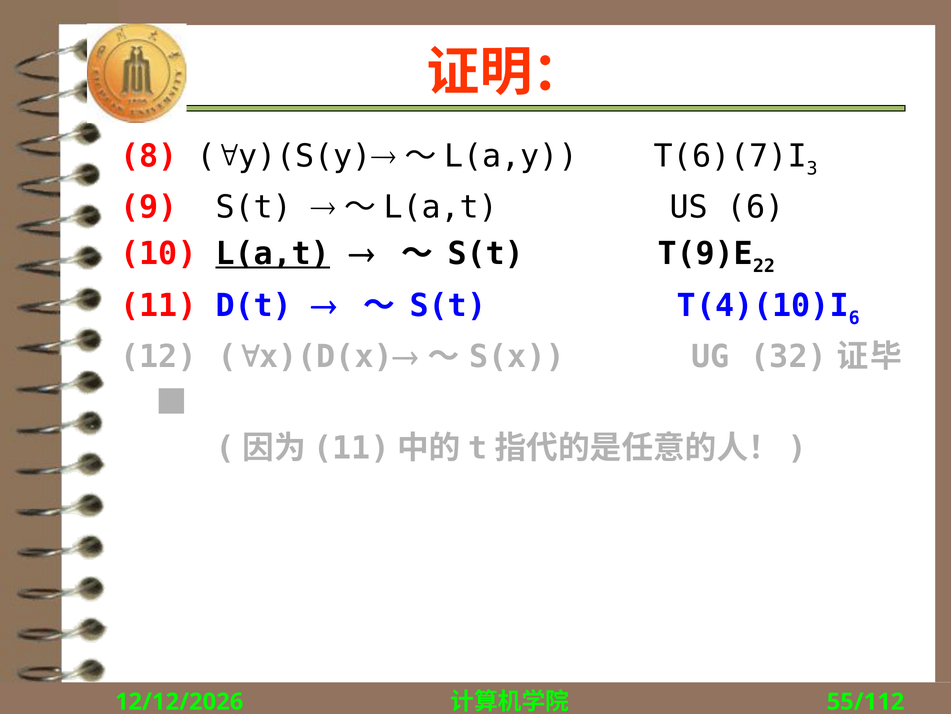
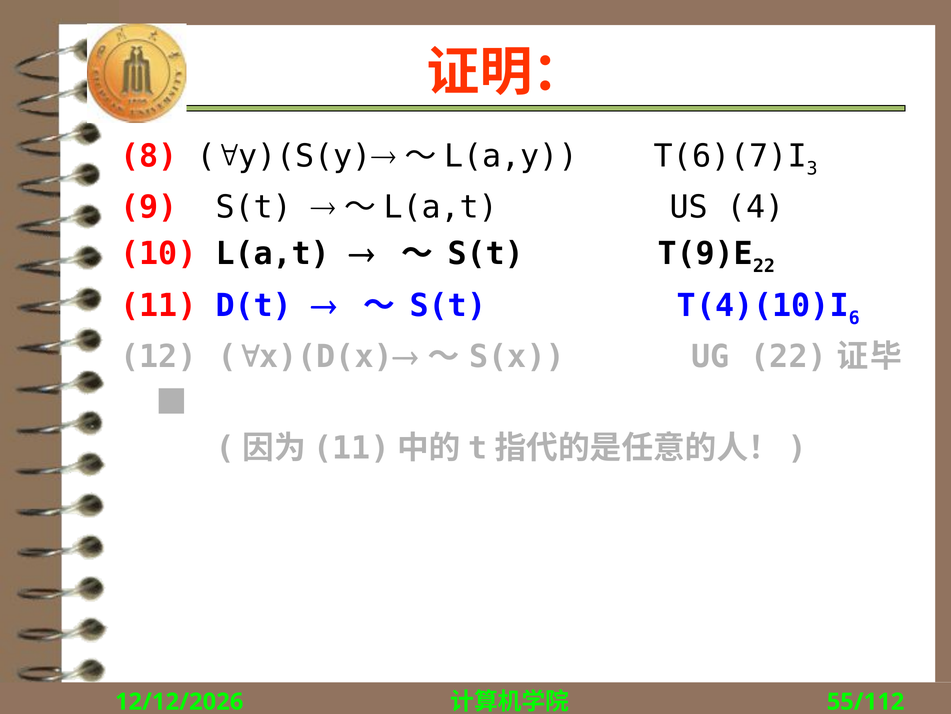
US 6: 6 -> 4 (756, 207)
L(a,t underline: present -> none (273, 254)
UG 32: 32 -> 22 (789, 356)
